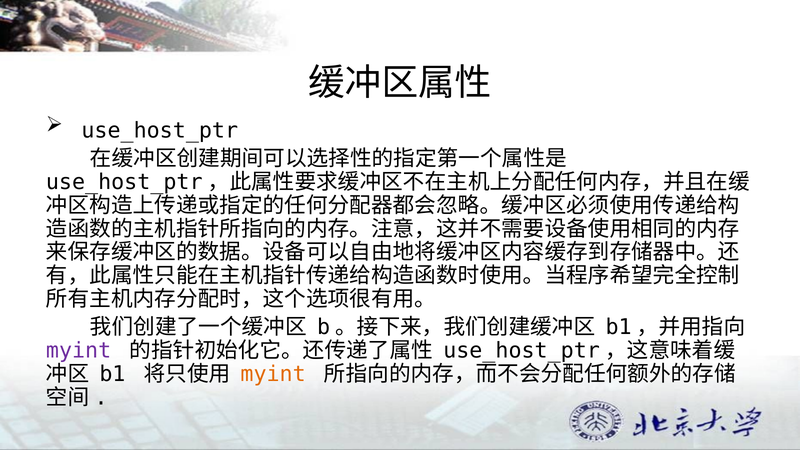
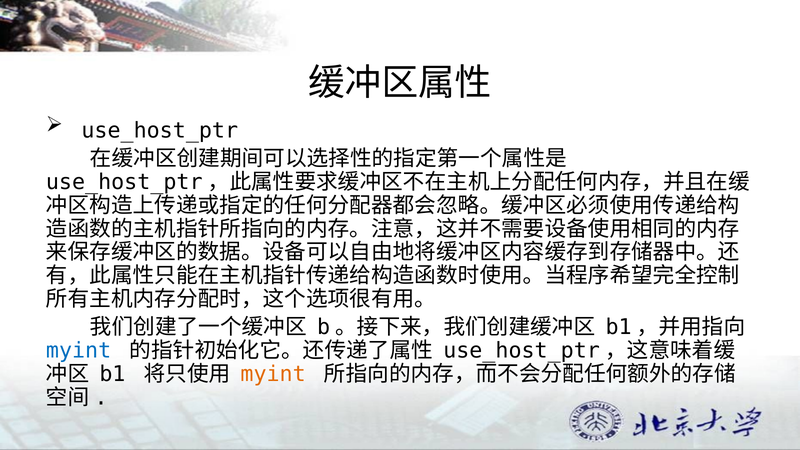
myint colour: purple -> blue (79, 351)
